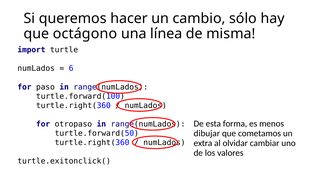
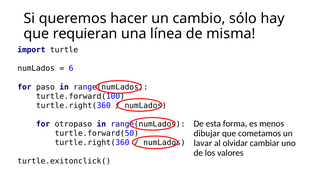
octágono: octágono -> requieran (85, 34)
extra: extra -> lavar (203, 143)
